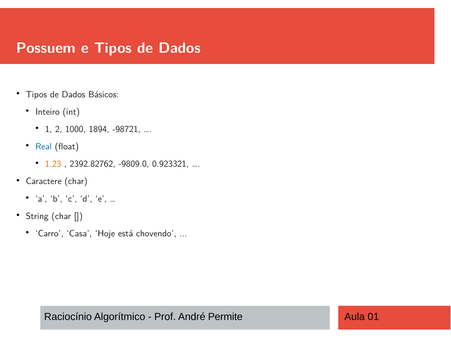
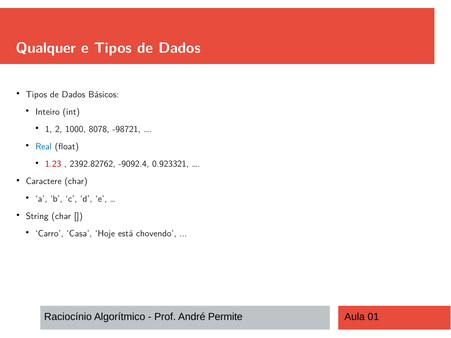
Possuem: Possuem -> Qualquer (46, 48)
1894: 1894 -> 8078 (99, 129)
1.23 colour: orange -> red (53, 164)
-9809.0: -9809.0 -> -9092.4 (134, 164)
